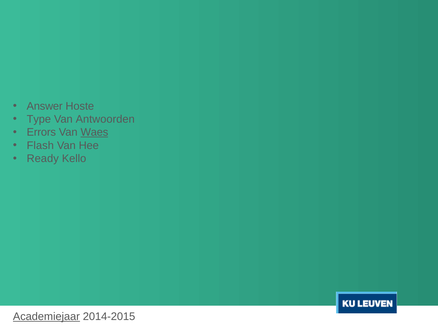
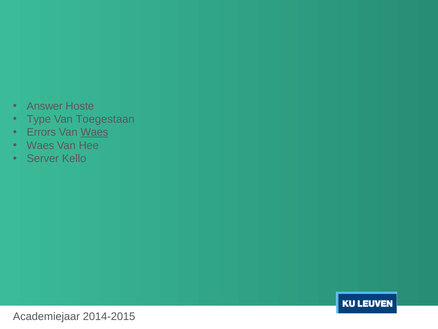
Antwoorden: Antwoorden -> Toegestaan (105, 119)
Flash: Flash -> Waes (40, 145)
Ready: Ready -> Server (43, 158)
Academiejaar underline: present -> none (46, 316)
